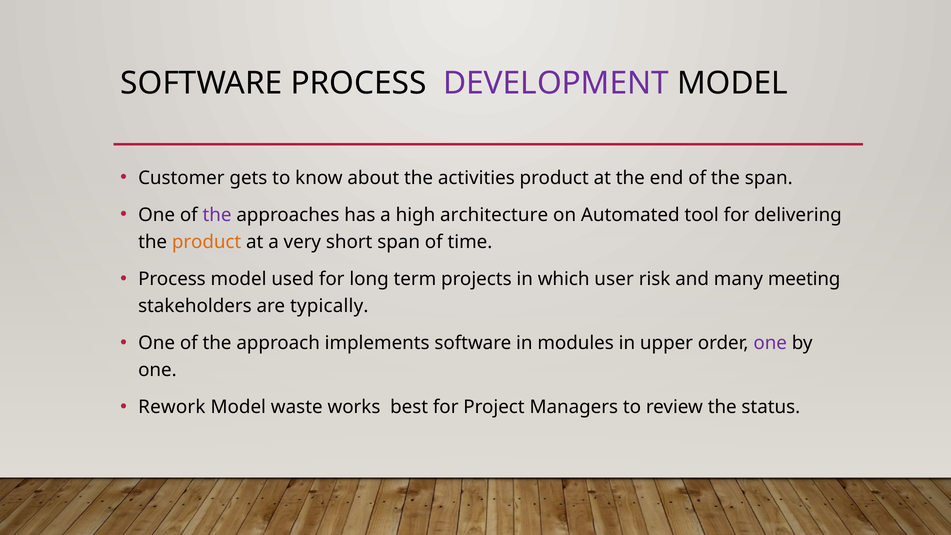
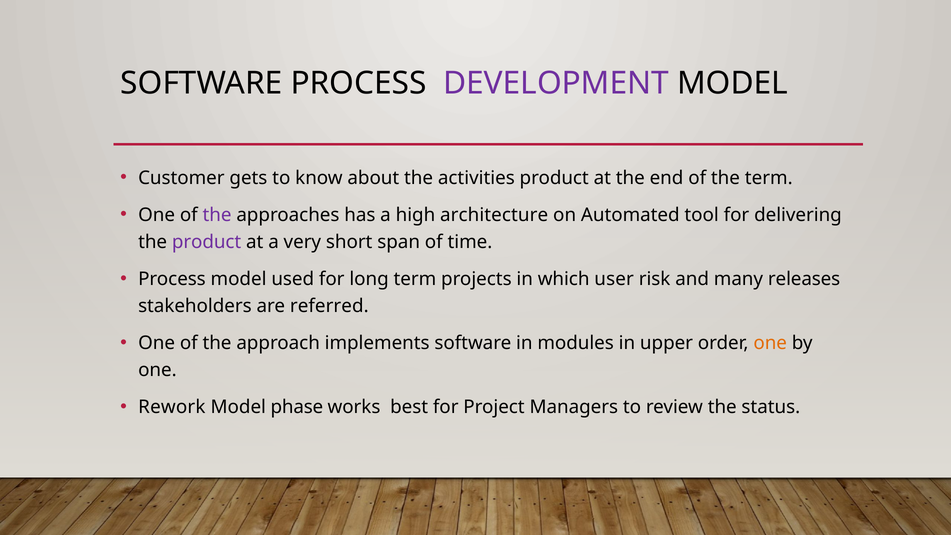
the span: span -> term (769, 178)
product colour: orange -> purple (207, 242)
meeting: meeting -> releases (804, 279)
typically: typically -> referred (329, 306)
one colour: purple -> orange (770, 343)
waste: waste -> phase (297, 407)
